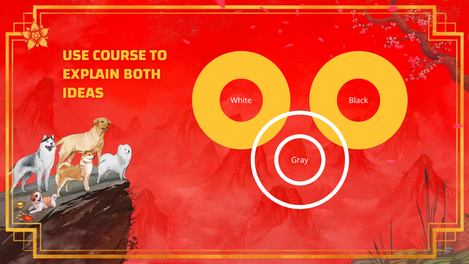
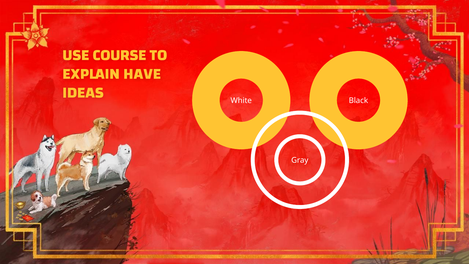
BOTH: BOTH -> HAVE (142, 74)
